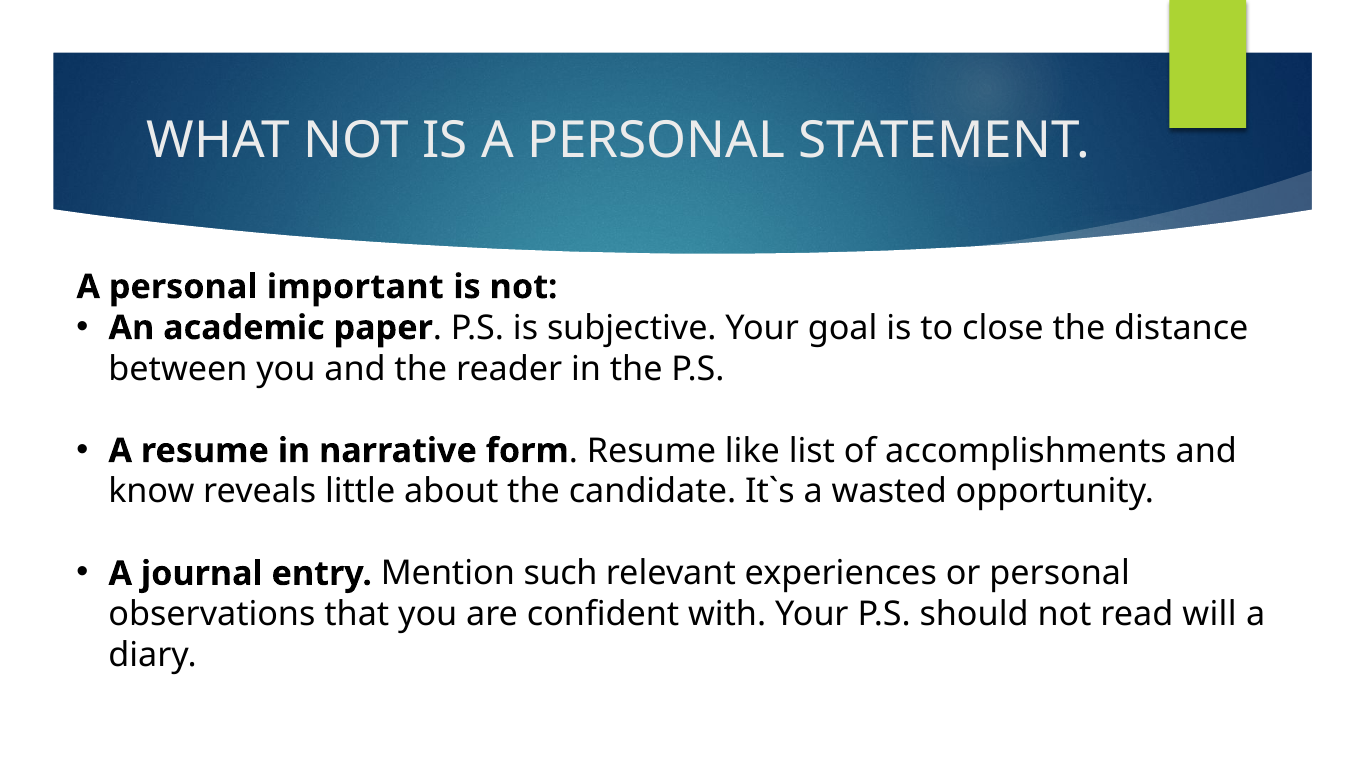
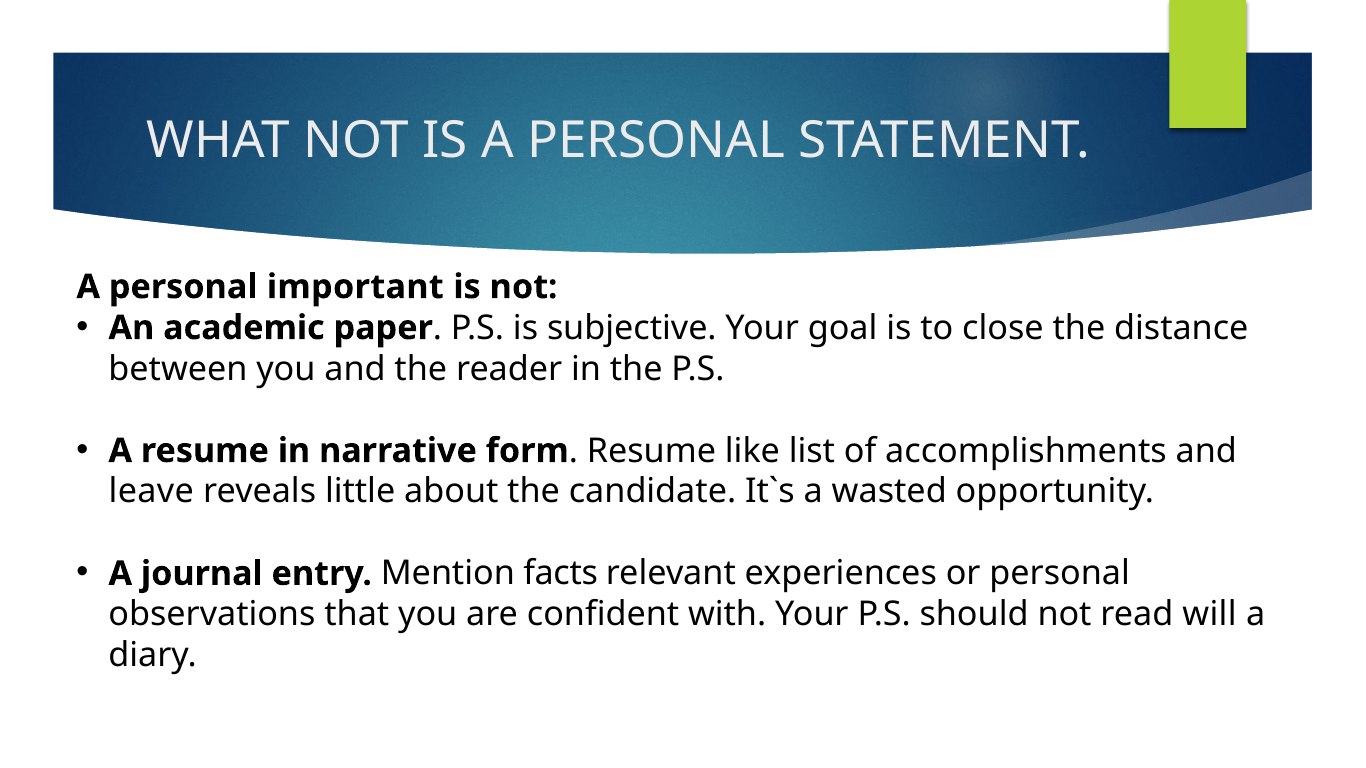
know: know -> leave (151, 492)
such: such -> facts (561, 574)
